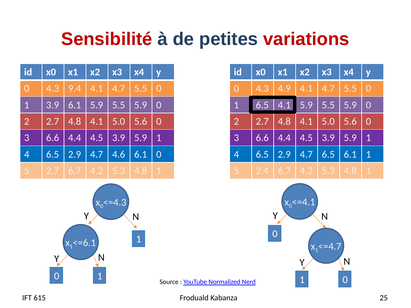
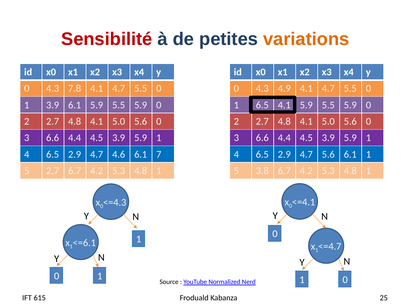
variations colour: red -> orange (306, 39)
9.4: 9.4 -> 7.8 (75, 89)
6.1 0: 0 -> 7 (159, 154)
4.7 6.5: 6.5 -> 5.6 (328, 154)
2.4: 2.4 -> 3.8 (262, 171)
